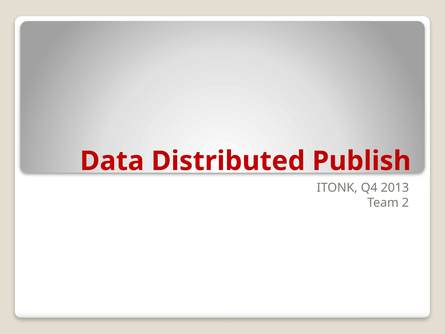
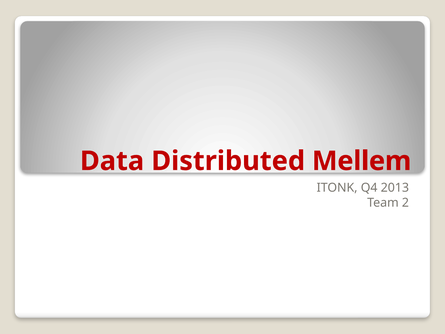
Publish: Publish -> Mellem (362, 161)
